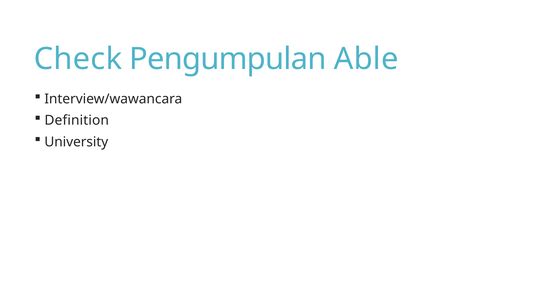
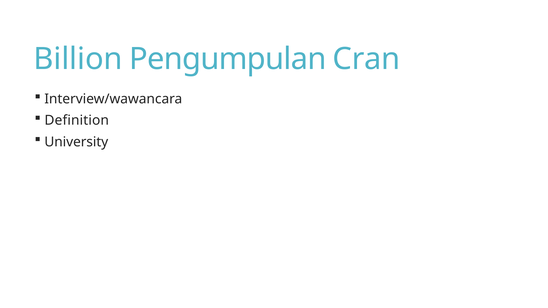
Check: Check -> Billion (78, 59)
Able: Able -> Cran (366, 59)
